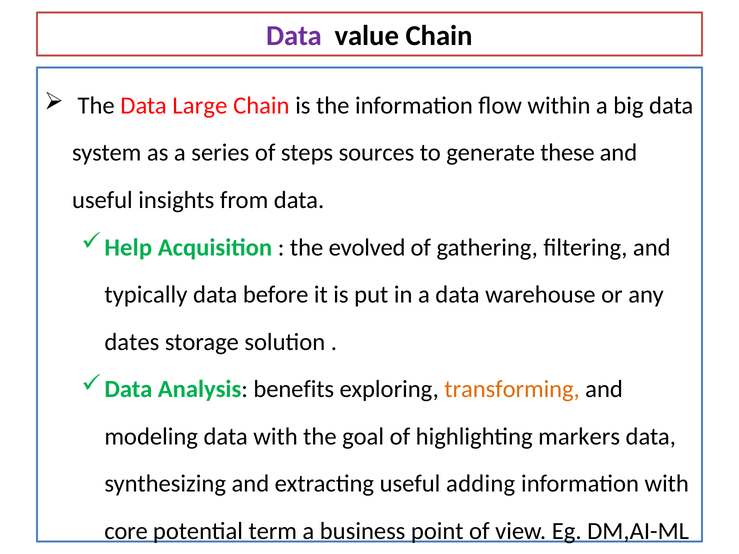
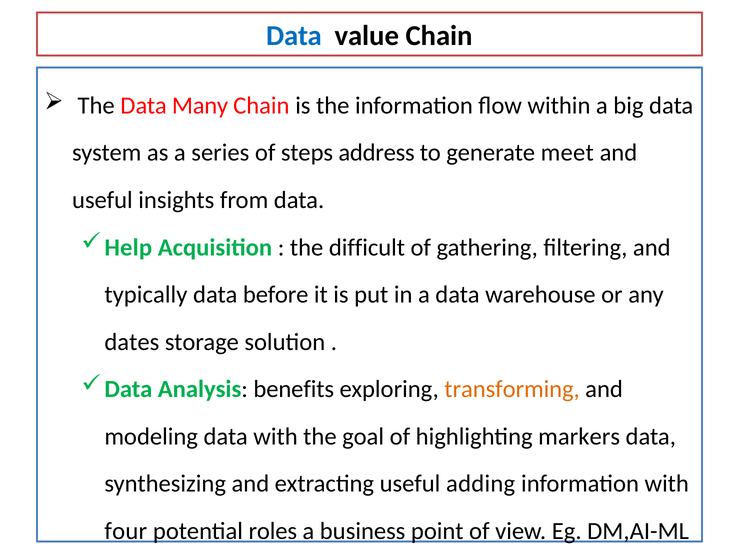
Data colour: purple -> blue (294, 36)
Large: Large -> Many (200, 106)
sources: sources -> address (377, 153)
these: these -> meet (567, 153)
evolved: evolved -> difficult (367, 247)
core: core -> four (126, 531)
term: term -> roles (273, 531)
